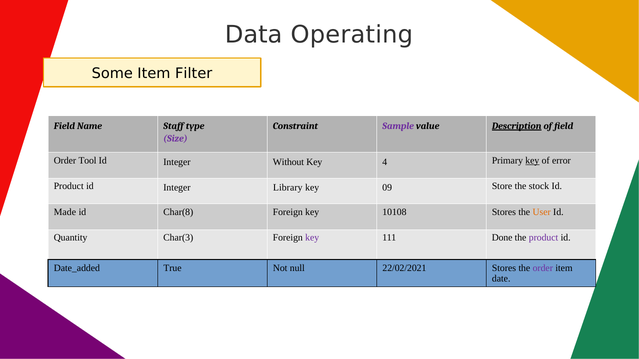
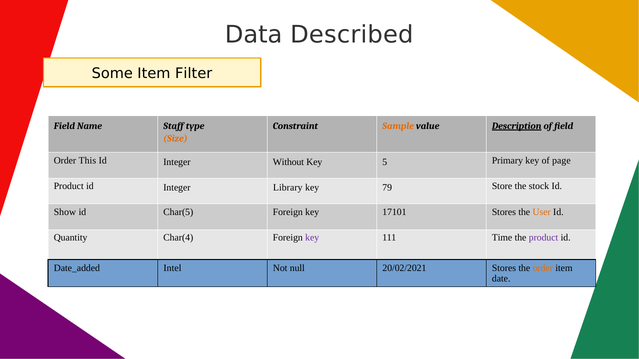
Operating: Operating -> Described (352, 35)
Sample colour: purple -> orange (398, 126)
Size colour: purple -> orange (175, 139)
Tool: Tool -> This (87, 161)
4: 4 -> 5 (385, 162)
key underline: present -> none (532, 161)
error: error -> page (561, 161)
09: 09 -> 79 (387, 188)
Made: Made -> Show (65, 212)
Char(8: Char(8 -> Char(5 (178, 212)
10108: 10108 -> 17101 (394, 212)
Char(3: Char(3 -> Char(4 (178, 238)
Done: Done -> Time (502, 238)
True: True -> Intel (172, 268)
22/02/2021: 22/02/2021 -> 20/02/2021 (404, 268)
order colour: purple -> orange (543, 268)
